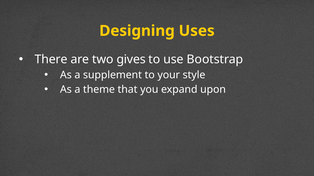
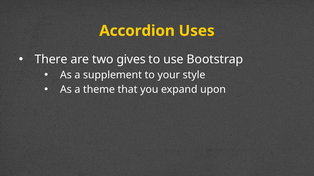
Designing: Designing -> Accordion (137, 31)
